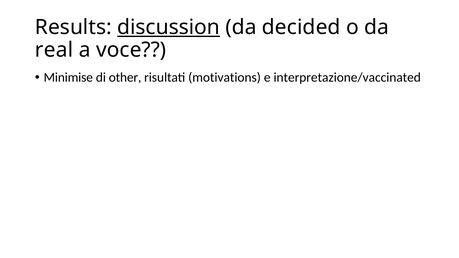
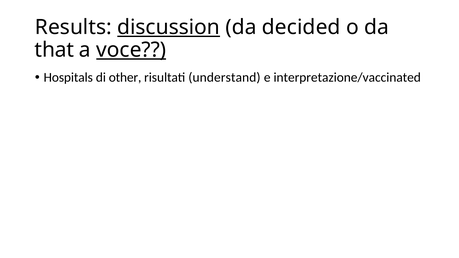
real: real -> that (54, 50)
voce underline: none -> present (131, 50)
Minimise: Minimise -> Hospitals (68, 78)
motivations: motivations -> understand (224, 78)
